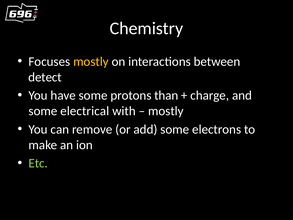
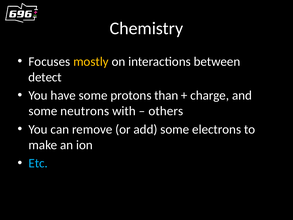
electrical: electrical -> neutrons (85, 111)
mostly: mostly -> others (166, 111)
Etc colour: light green -> light blue (38, 163)
